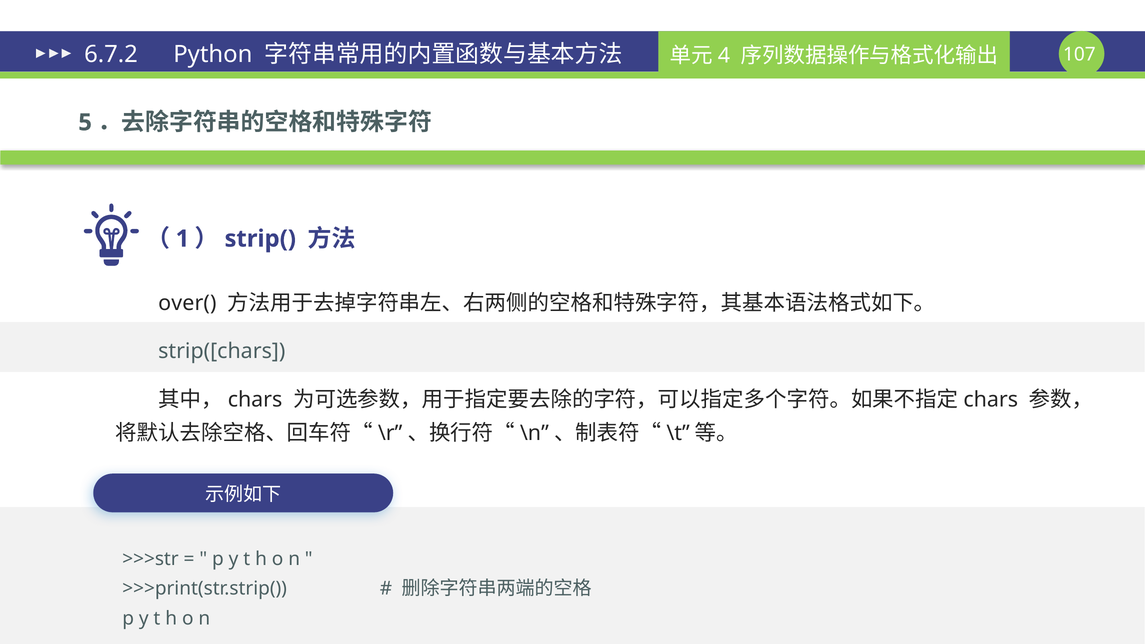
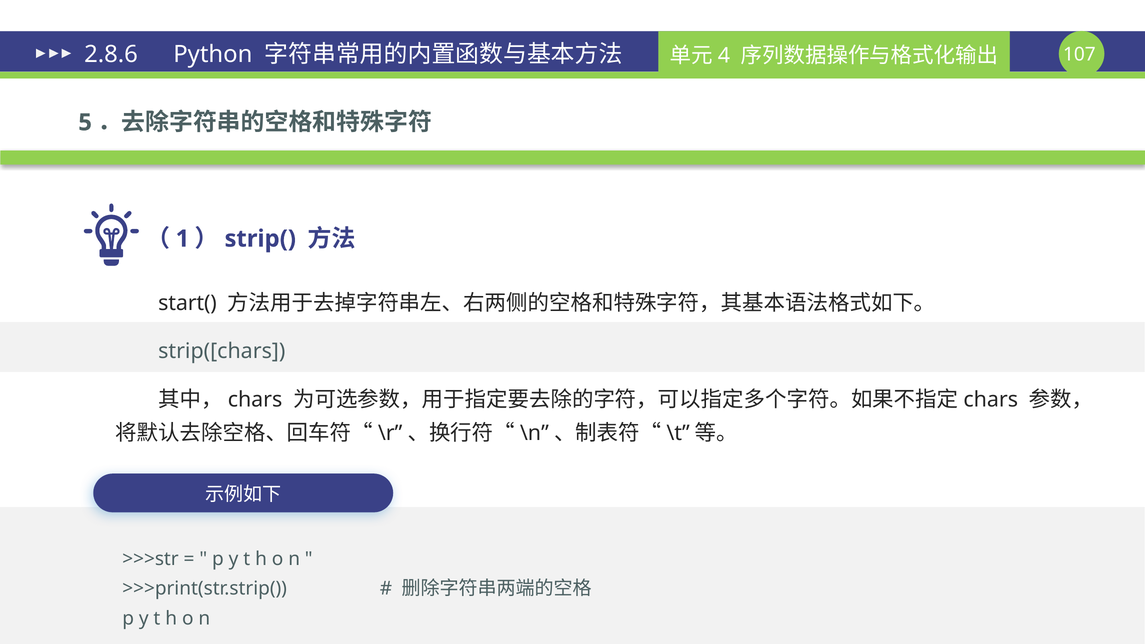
6.7.2: 6.7.2 -> 2.8.6 (111, 54)
over(: over( -> start( (187, 303)
